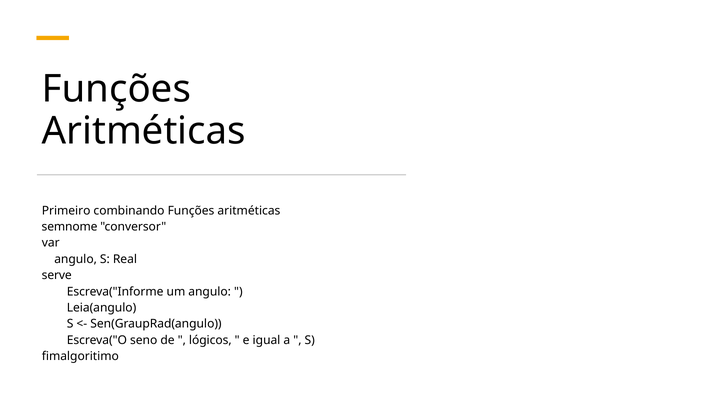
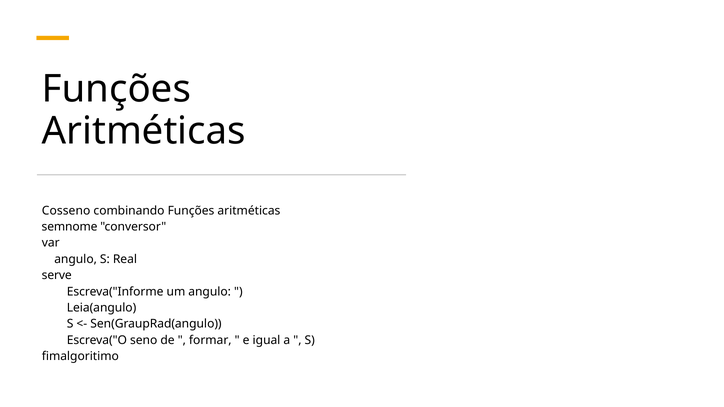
Primeiro: Primeiro -> Cosseno (66, 211)
lógicos: lógicos -> formar (210, 340)
